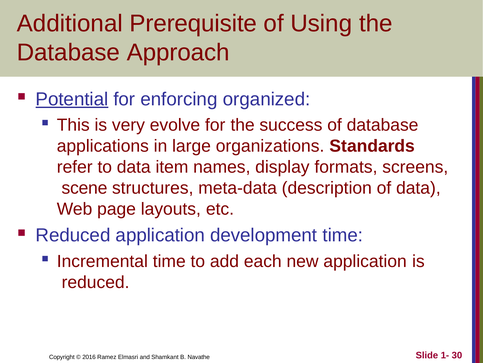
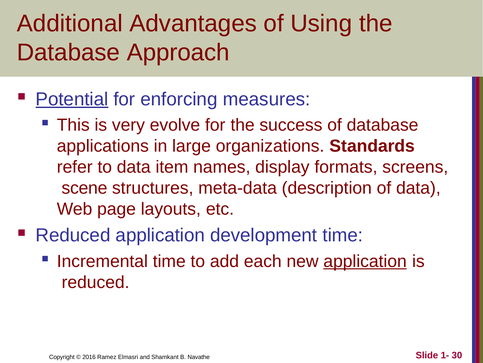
Prerequisite: Prerequisite -> Advantages (193, 24)
organized: organized -> measures (267, 99)
application underline: none -> present (365, 261)
